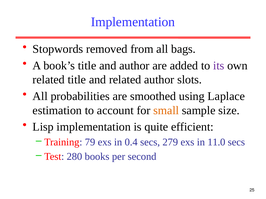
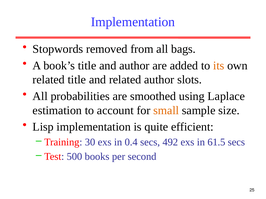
its colour: purple -> orange (219, 66)
79: 79 -> 30 (90, 142)
279: 279 -> 492 (170, 142)
11.0: 11.0 -> 61.5 (216, 142)
280: 280 -> 500 (74, 157)
